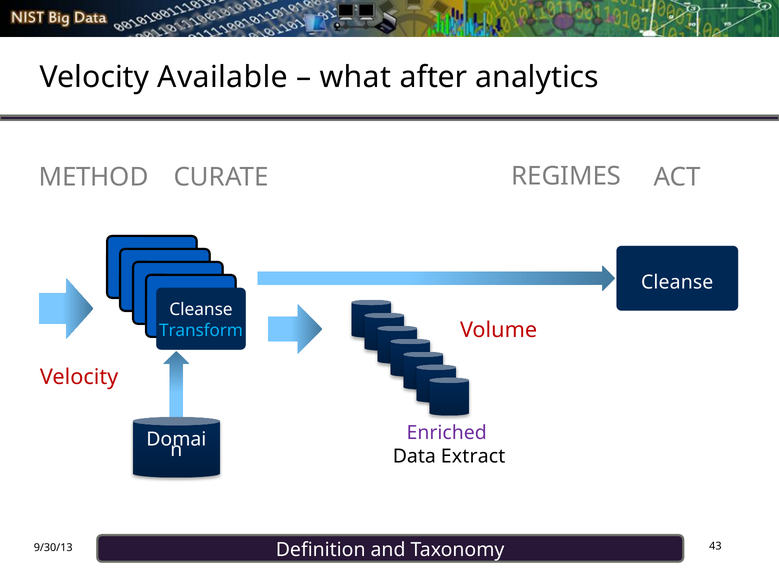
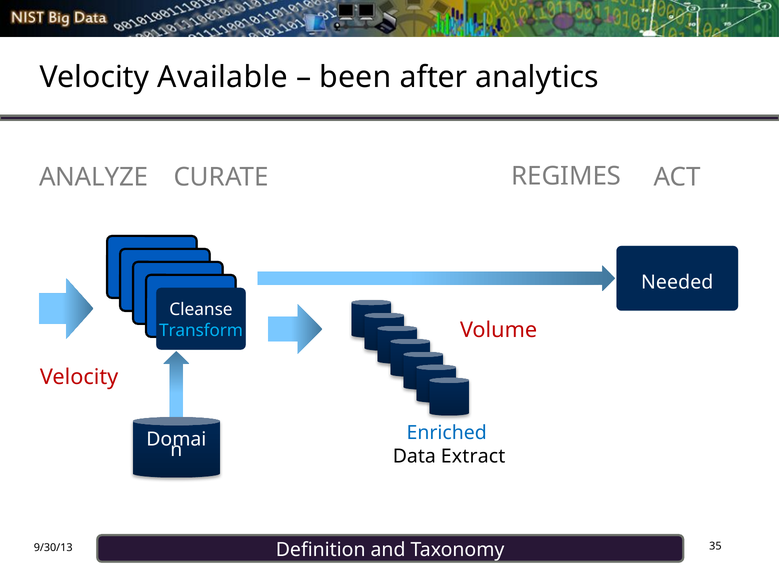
what: what -> been (355, 77)
METHOD: METHOD -> ANALYZE (94, 177)
Cleanse: Cleanse -> Needed (677, 282)
Enriched colour: purple -> blue (447, 433)
43: 43 -> 35 (715, 546)
